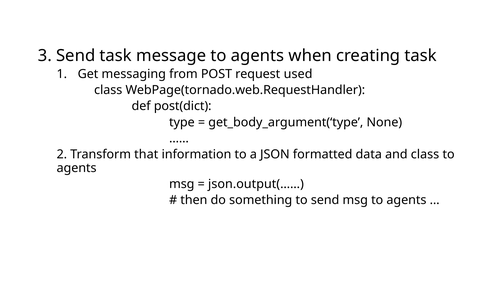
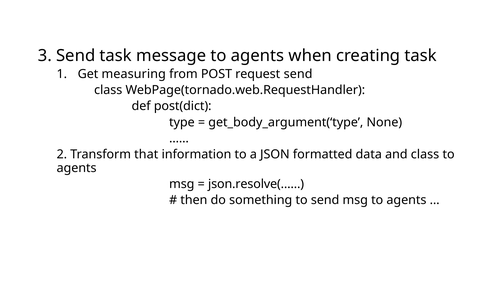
messaging: messaging -> measuring (134, 74)
request used: used -> send (298, 74)
json.output(……: json.output(…… -> json.resolve(…… (256, 184)
